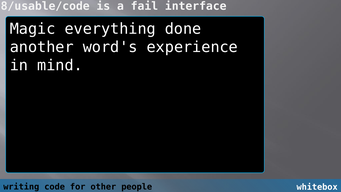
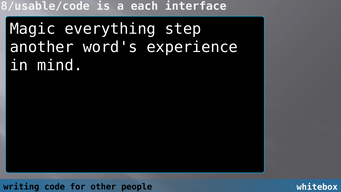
fail: fail -> each (144, 6)
done: done -> step (183, 29)
